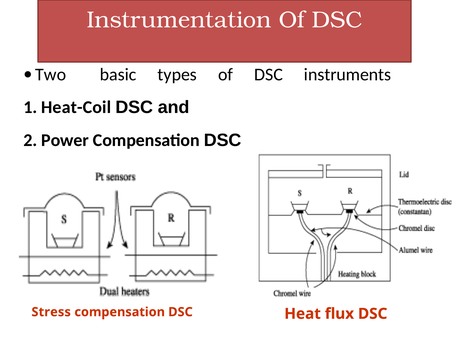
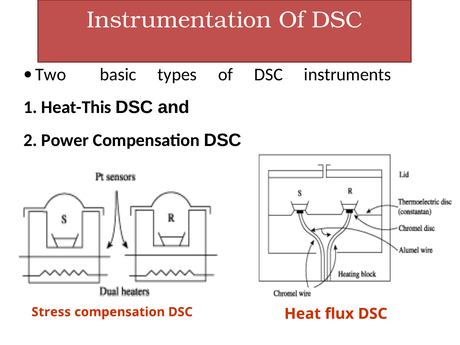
Heat-Coil: Heat-Coil -> Heat-This (76, 107)
